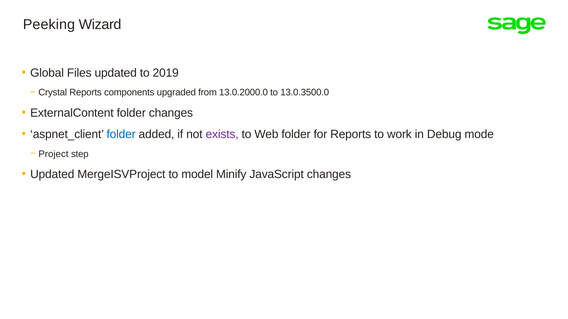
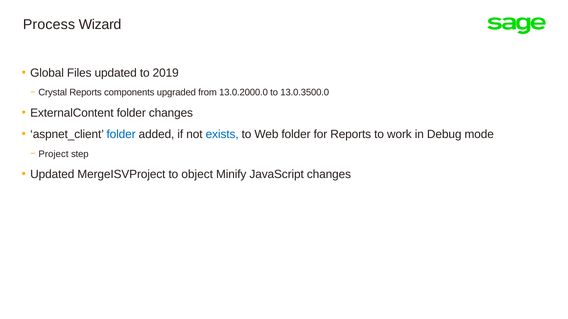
Peeking: Peeking -> Process (49, 25)
exists colour: purple -> blue (222, 134)
model: model -> object (197, 174)
